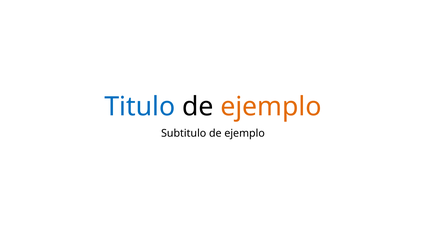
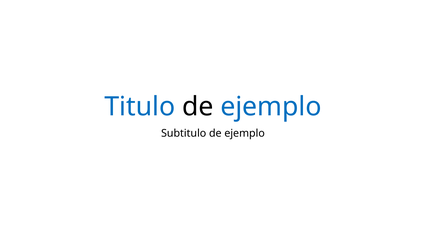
ejemplo colour: orange -> blue (271, 106)
